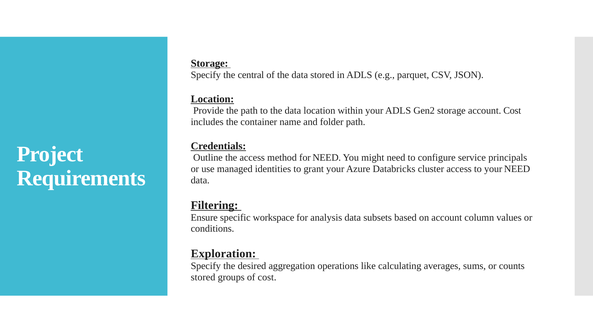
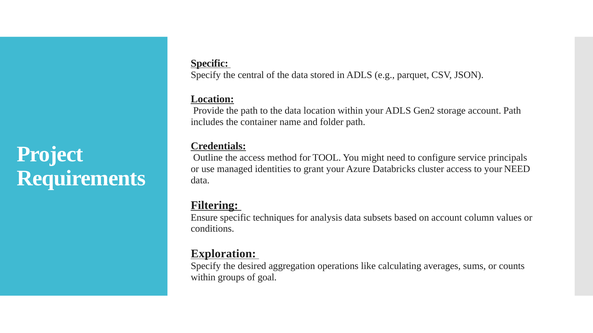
Storage: Storage -> Specific (210, 63)
account Cost: Cost -> Path (512, 111)
for NEED: NEED -> TOOL (327, 158)
workspace: workspace -> techniques (274, 218)
stored: stored -> within (203, 278)
of cost: cost -> goal (267, 278)
